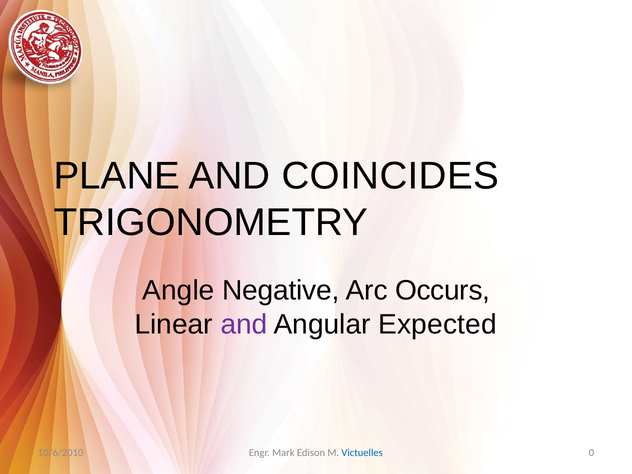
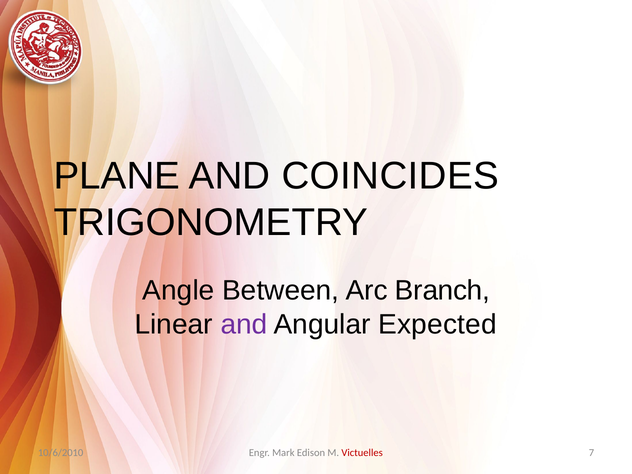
Negative: Negative -> Between (281, 291)
Occurs: Occurs -> Branch (443, 291)
Victuelles colour: blue -> red (362, 453)
0: 0 -> 7 (591, 453)
